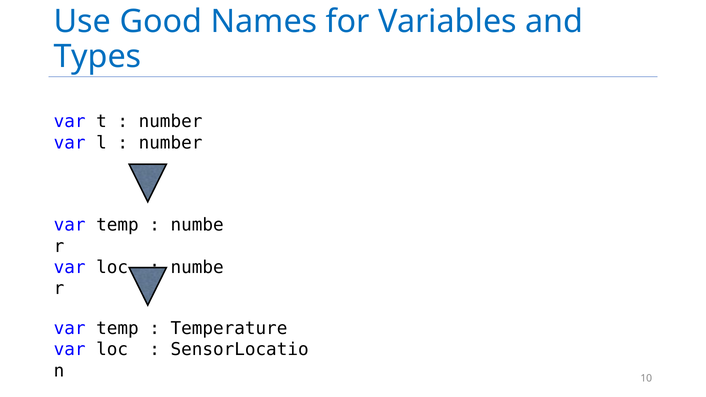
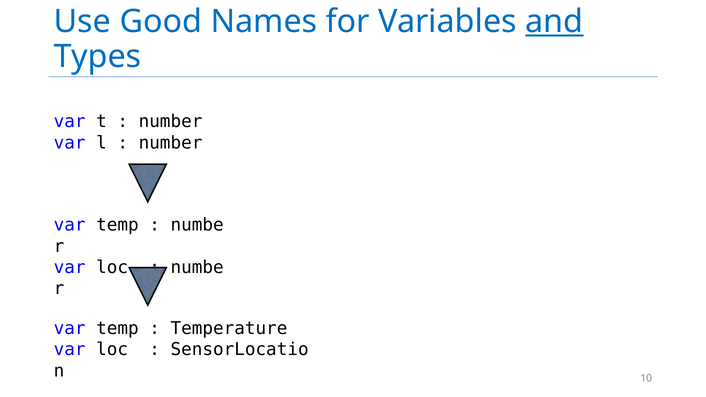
and underline: none -> present (554, 21)
